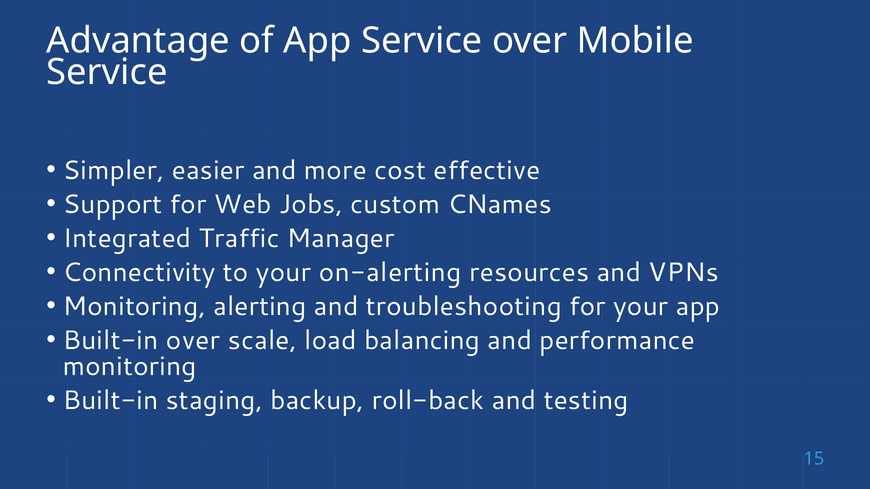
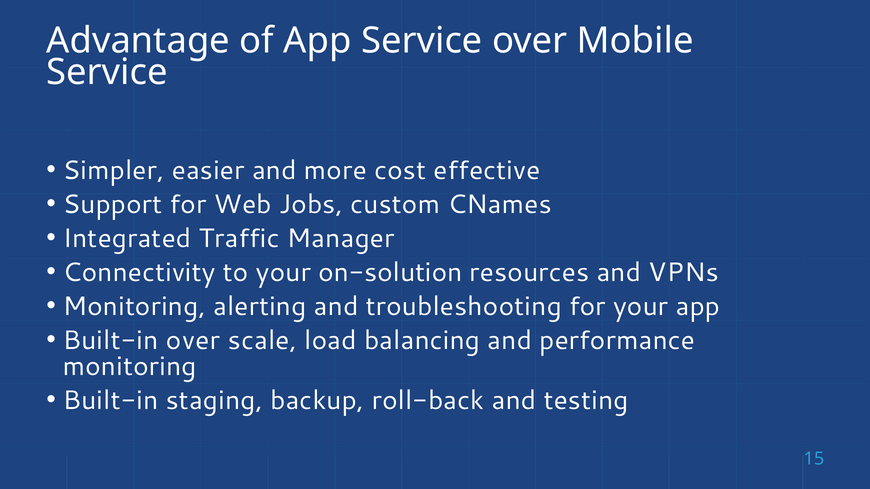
on-alerting: on-alerting -> on-solution (390, 273)
